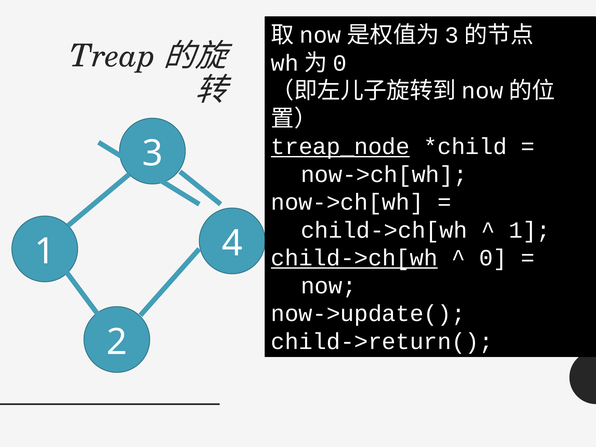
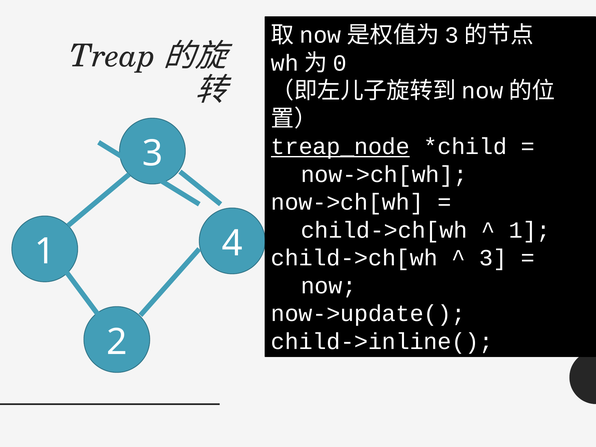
child->ch[wh underline: present -> none (354, 258)
0: 0 -> 3 (493, 258)
child->return(: child->return( -> child->inline( (382, 341)
